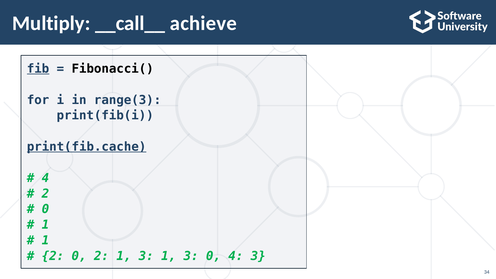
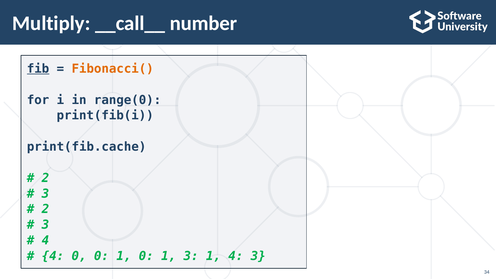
achieve: achieve -> number (203, 23)
Fibonacci( colour: black -> orange (113, 69)
range(3: range(3 -> range(0 (128, 100)
print(fib.cache underline: present -> none (87, 147)
4: 4 -> 2 (45, 178)
2: 2 -> 3 (45, 194)
0: 0 -> 2 (45, 209)
1: 1 -> 3 (45, 225)
1: 1 -> 4 (45, 240)
2: 2 -> 4 (53, 256)
0 2: 2 -> 0 (101, 256)
3: 3 -> 0 (146, 256)
3 0: 0 -> 1 (213, 256)
